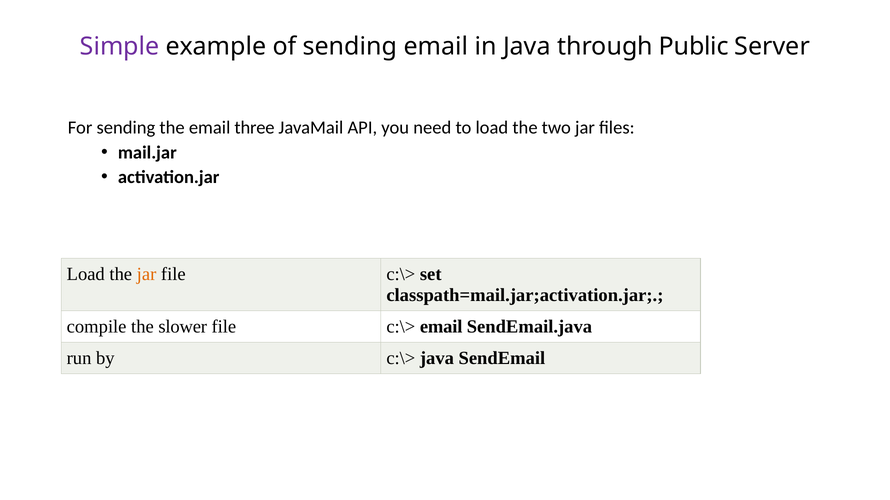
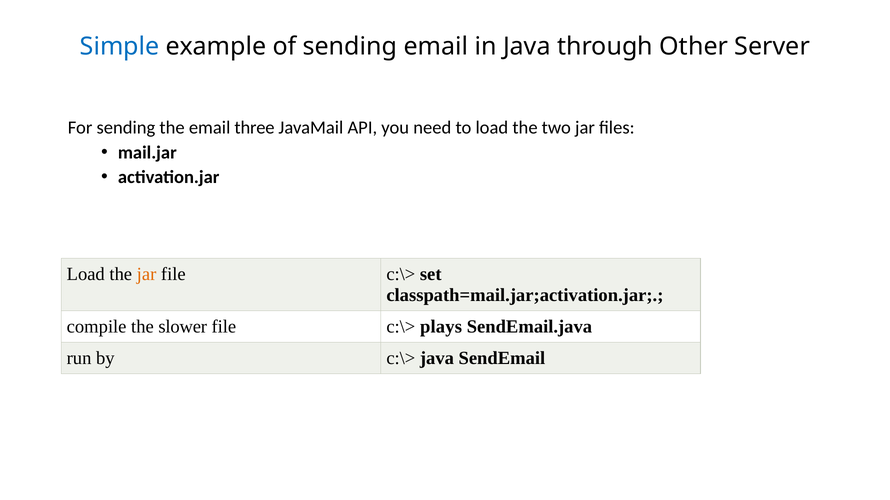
Simple colour: purple -> blue (120, 47)
Public: Public -> Other (694, 47)
c:\> email: email -> plays (441, 327)
